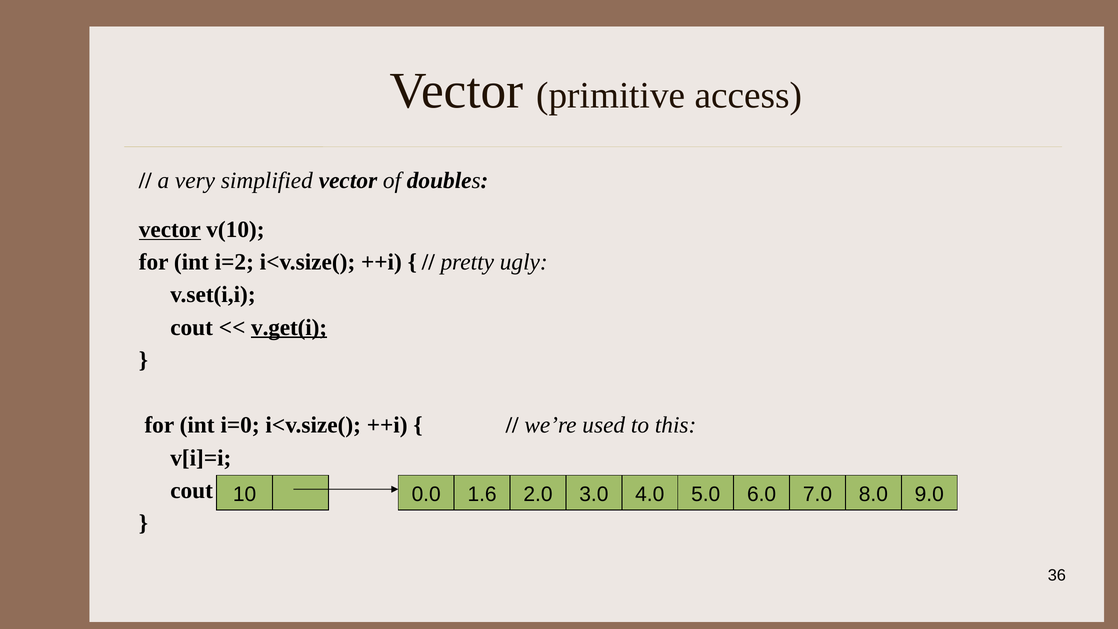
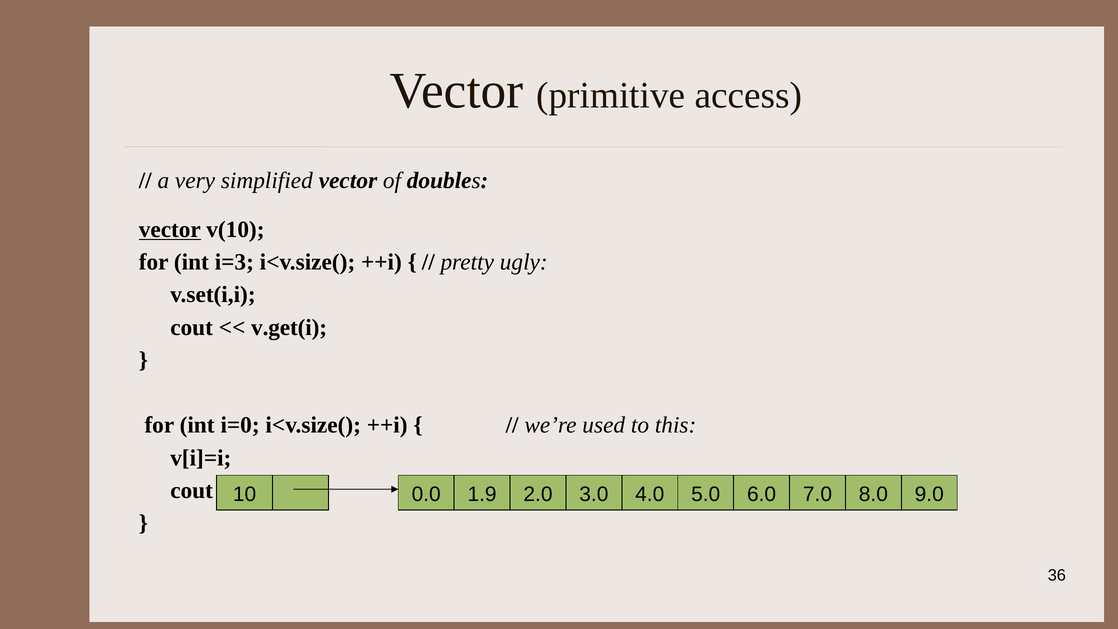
i=2: i=2 -> i=3 (234, 262)
v.get(i underline: present -> none (289, 327)
1.6: 1.6 -> 1.9 (482, 494)
